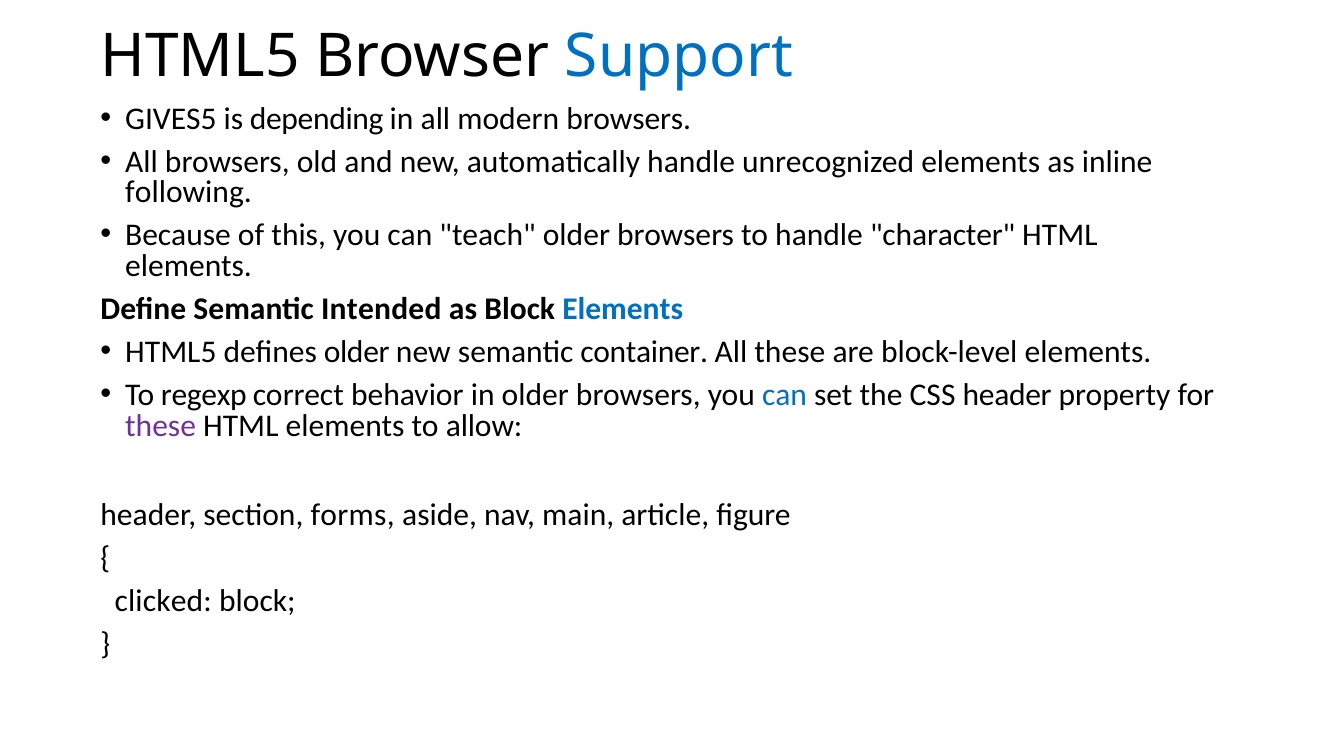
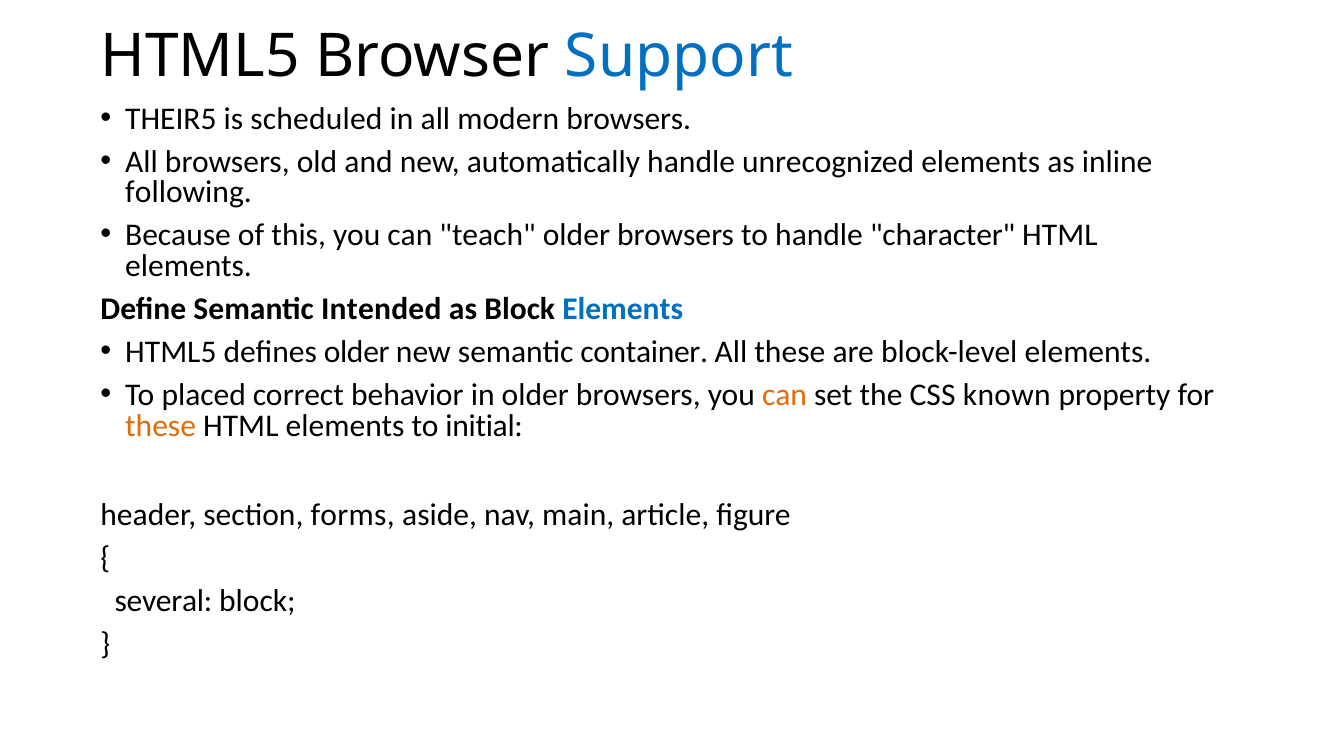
GIVES5: GIVES5 -> THEIR5 (171, 119)
depending: depending -> scheduled (316, 119)
regexp: regexp -> placed (204, 395)
can colour: blue -> orange (785, 395)
CSS header: header -> known (1007, 395)
these colour: purple -> orange (161, 426)
allow: allow -> initial (484, 426)
clicked: clicked -> several (163, 601)
